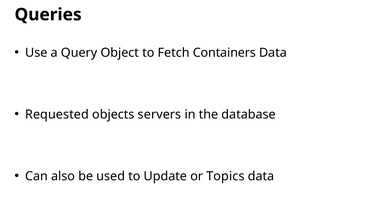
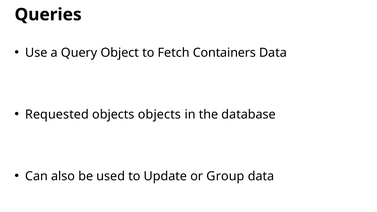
objects servers: servers -> objects (159, 114)
Topics: Topics -> Group (225, 176)
